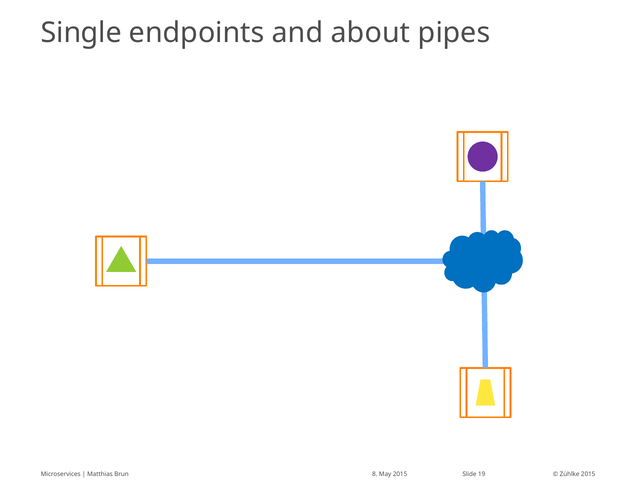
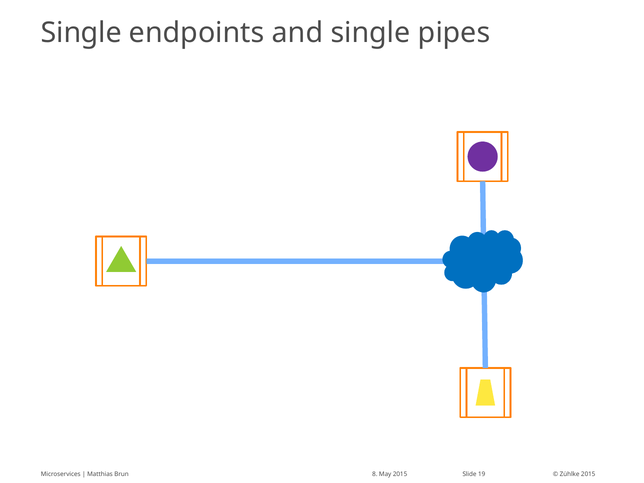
and about: about -> single (371, 33)
